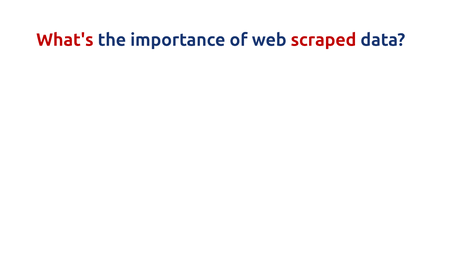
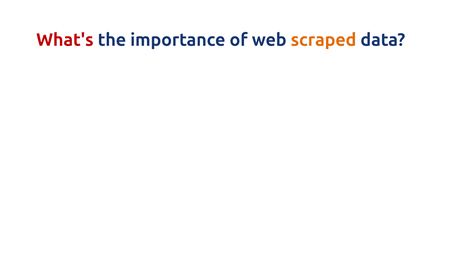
scraped colour: red -> orange (323, 40)
